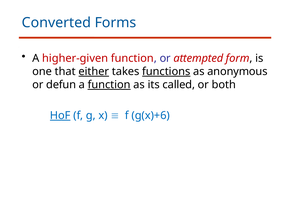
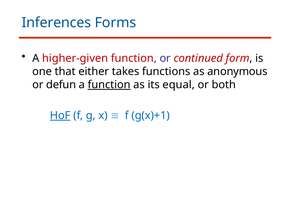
Converted: Converted -> Inferences (56, 23)
attempted: attempted -> continued (198, 58)
either underline: present -> none (94, 72)
functions underline: present -> none (166, 72)
called: called -> equal (179, 85)
g(x)+6: g(x)+6 -> g(x)+1 (151, 116)
